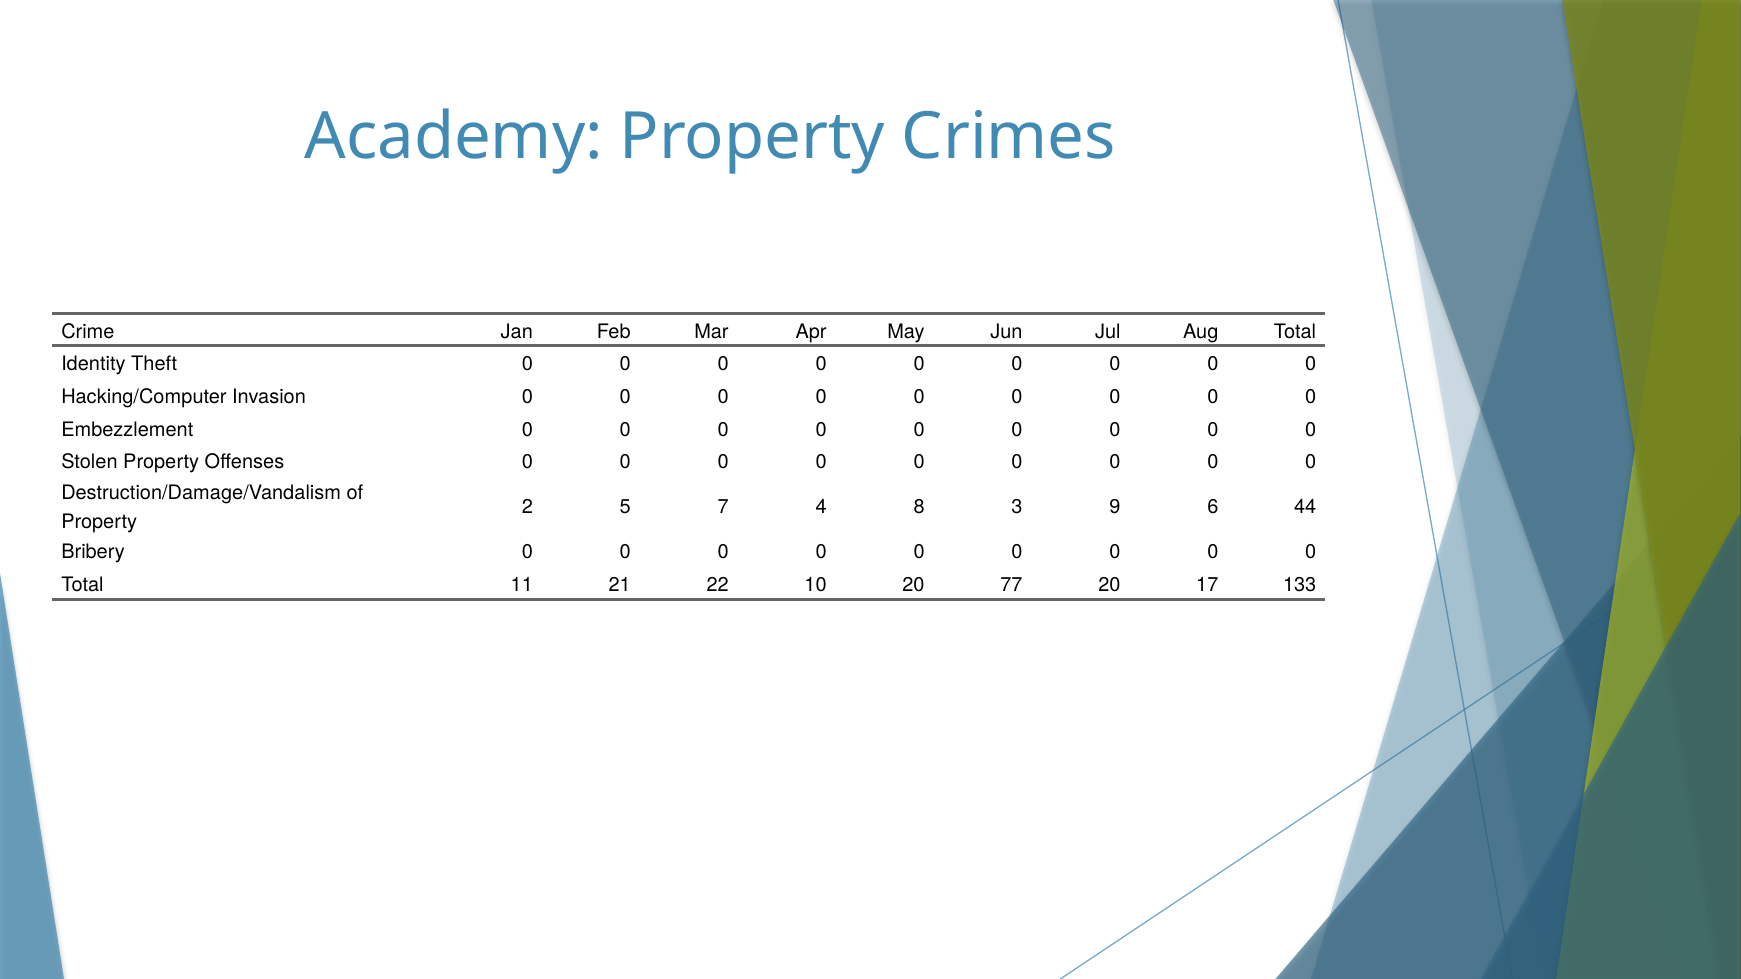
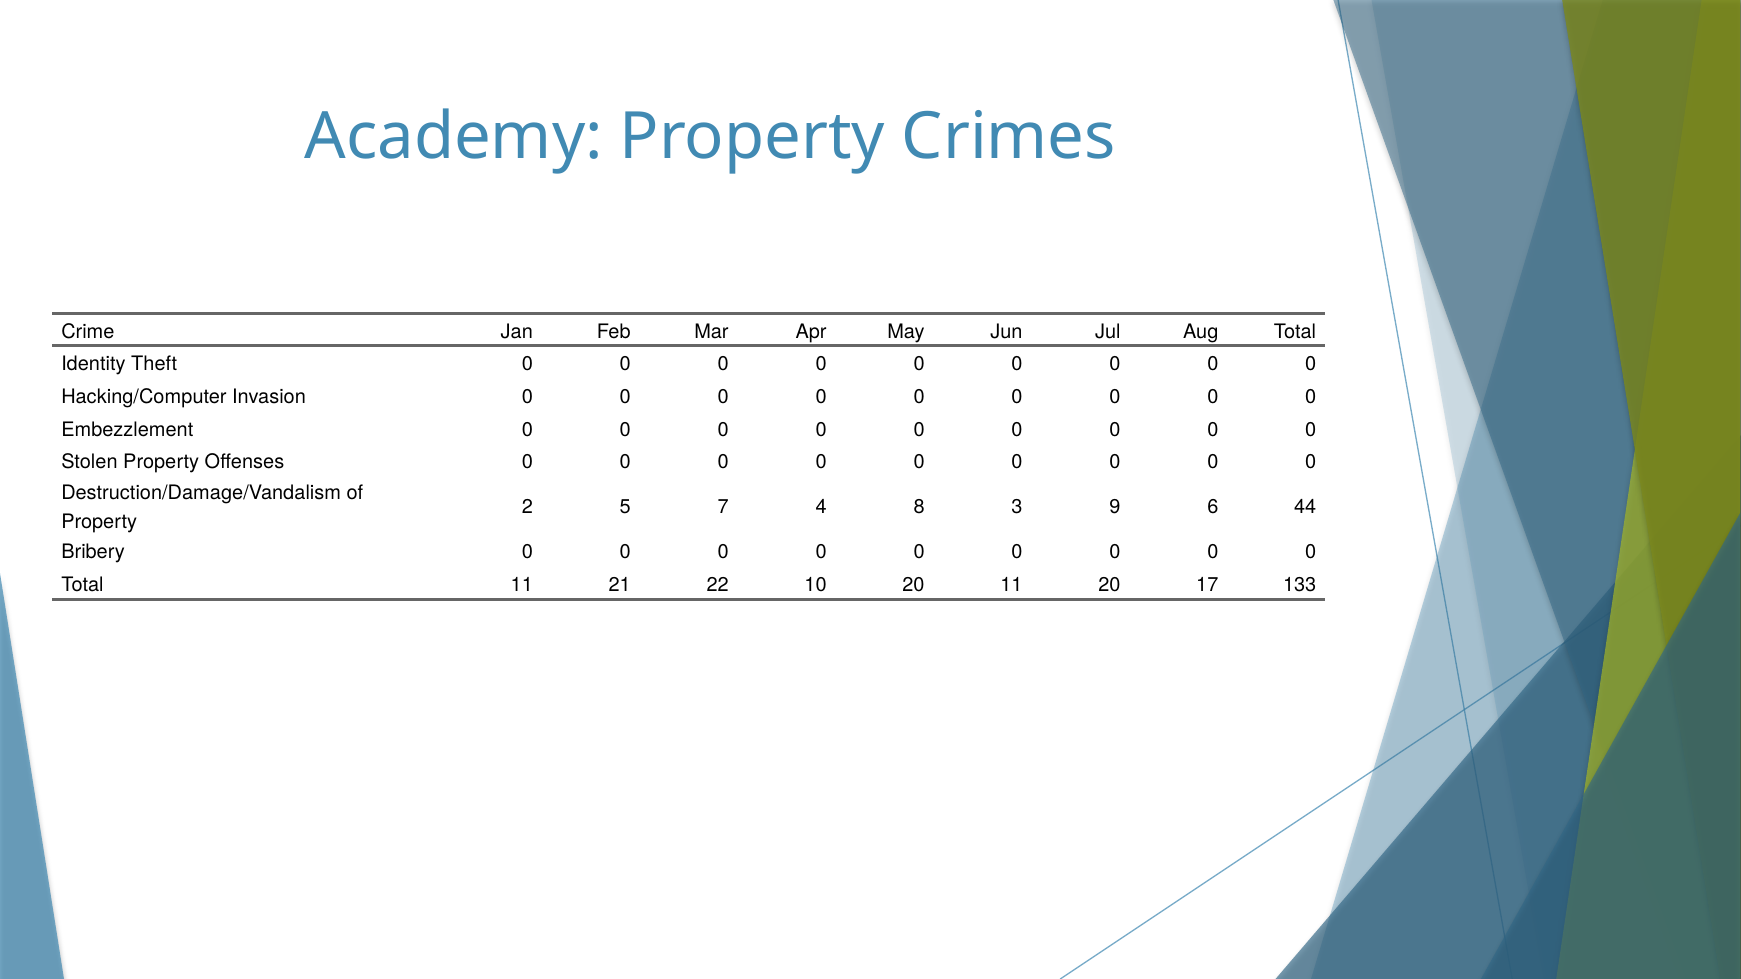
20 77: 77 -> 11 (1011, 585)
